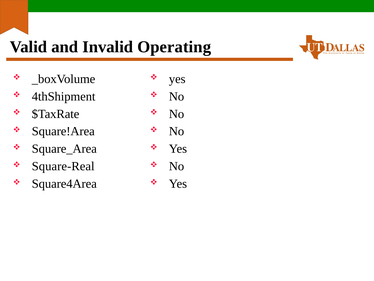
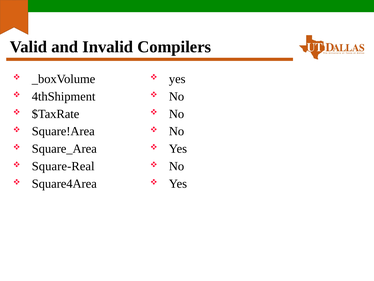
Operating: Operating -> Compilers (174, 47)
